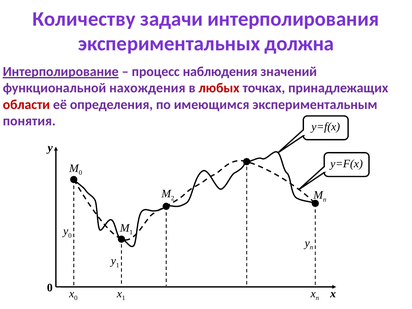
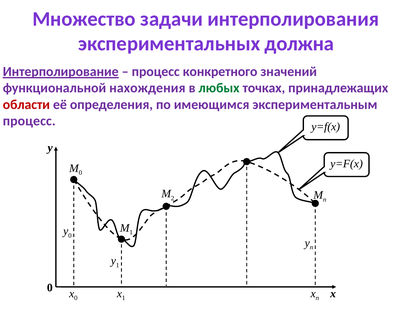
Количеству: Количеству -> Множество (84, 19)
наблюдения: наблюдения -> конкретного (220, 72)
любых colour: red -> green (219, 88)
понятия: понятия -> процесс (29, 121)
